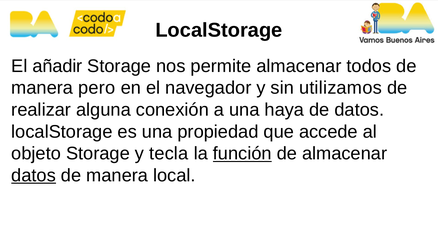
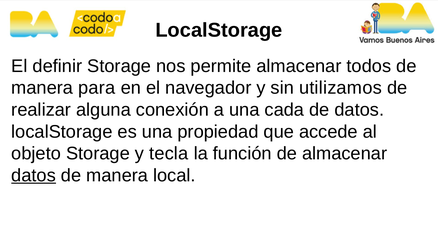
añadir: añadir -> definir (57, 66)
pero: pero -> para (97, 88)
haya: haya -> cada (284, 110)
función underline: present -> none (242, 154)
